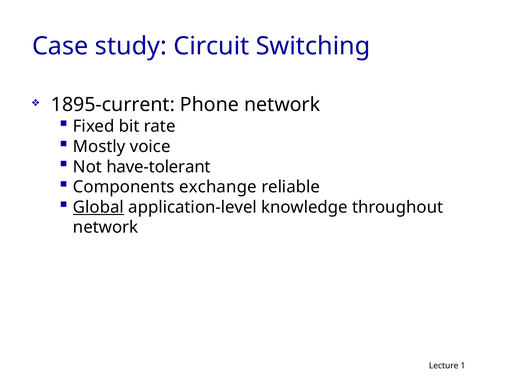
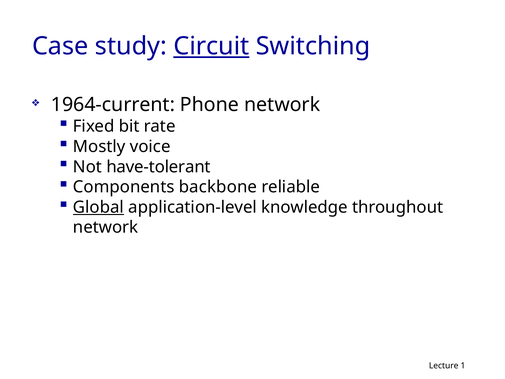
Circuit underline: none -> present (211, 46)
1895-current: 1895-current -> 1964-current (113, 105)
exchange: exchange -> backbone (218, 187)
